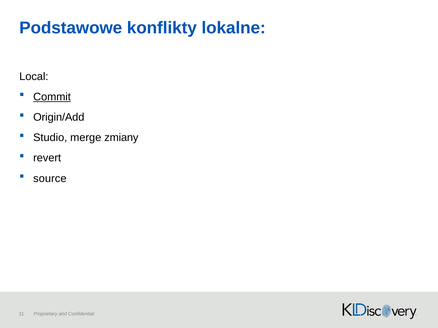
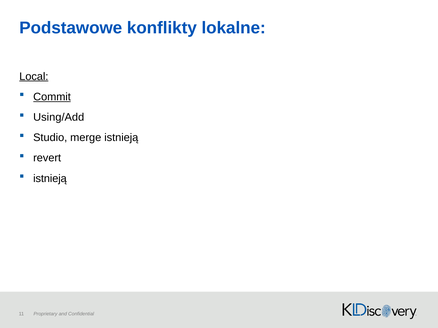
Local underline: none -> present (34, 77)
Origin/Add: Origin/Add -> Using/Add (59, 117)
merge zmiany: zmiany -> istnieją (121, 138)
source: source -> istnieją (50, 179)
